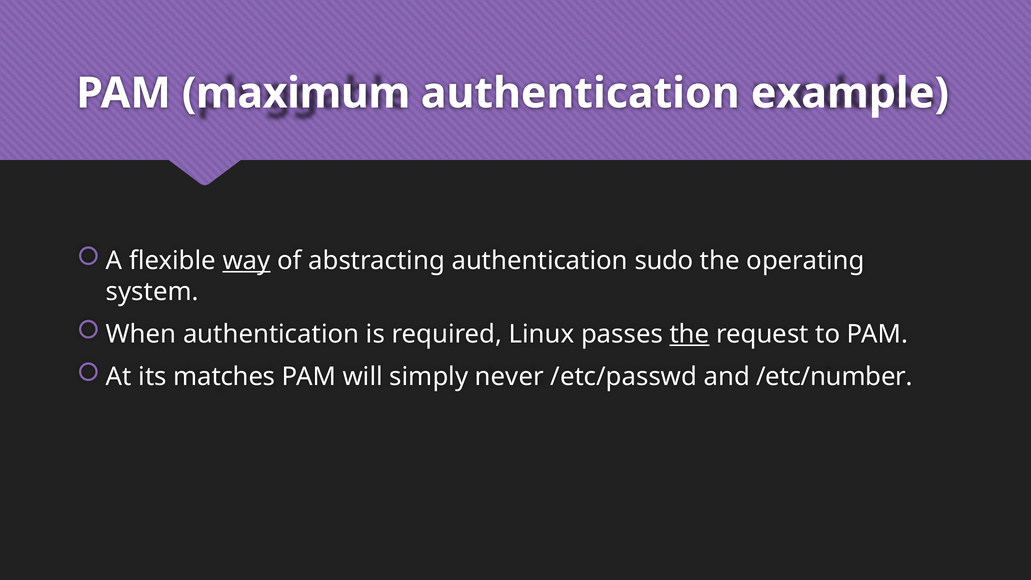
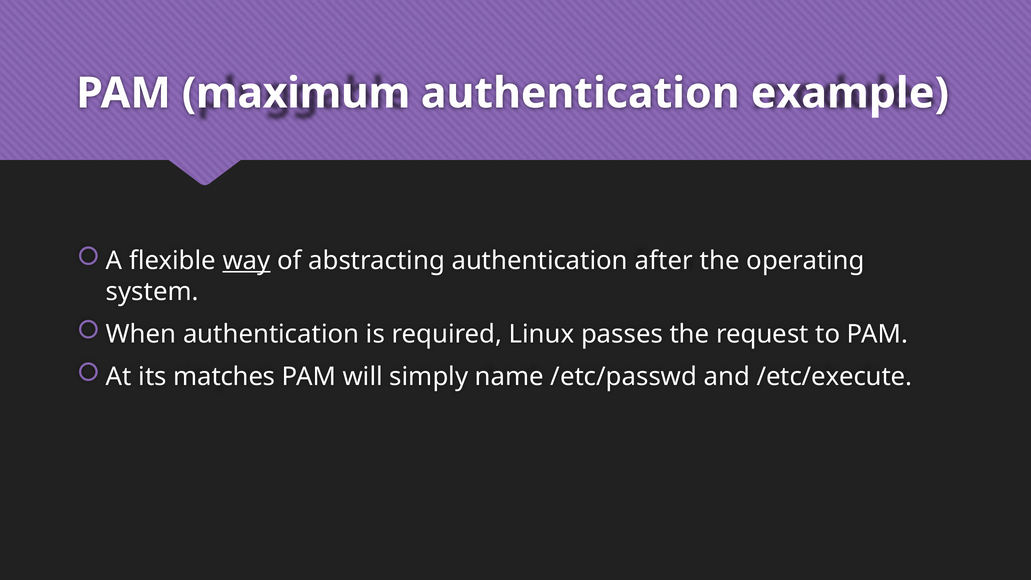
sudo: sudo -> after (664, 261)
the underline: present -> none (690, 334)
never: never -> name (509, 377)
/etc/number: /etc/number -> /etc/execute (834, 377)
